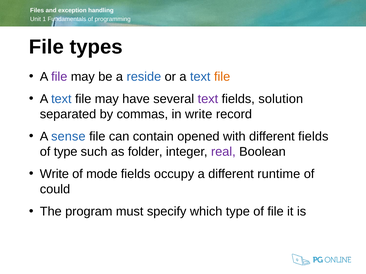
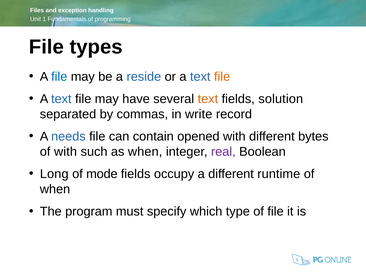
file colour: purple -> blue (59, 77)
text colour: purple -> orange (208, 99)
sense: sense -> needs (68, 137)
different fields: fields -> bytes (313, 137)
of type: type -> with (65, 152)
as folder: folder -> when (145, 152)
Write: Write -> Long (54, 174)
could: could -> when (55, 190)
